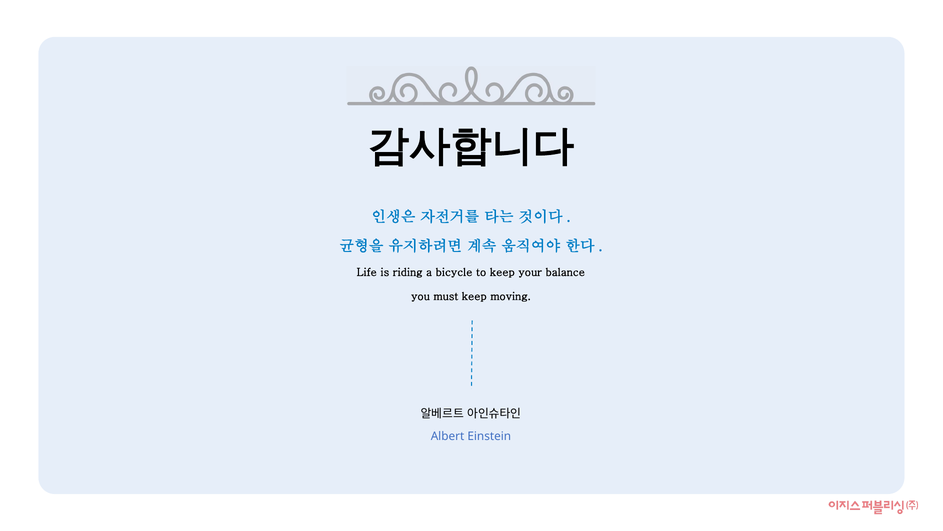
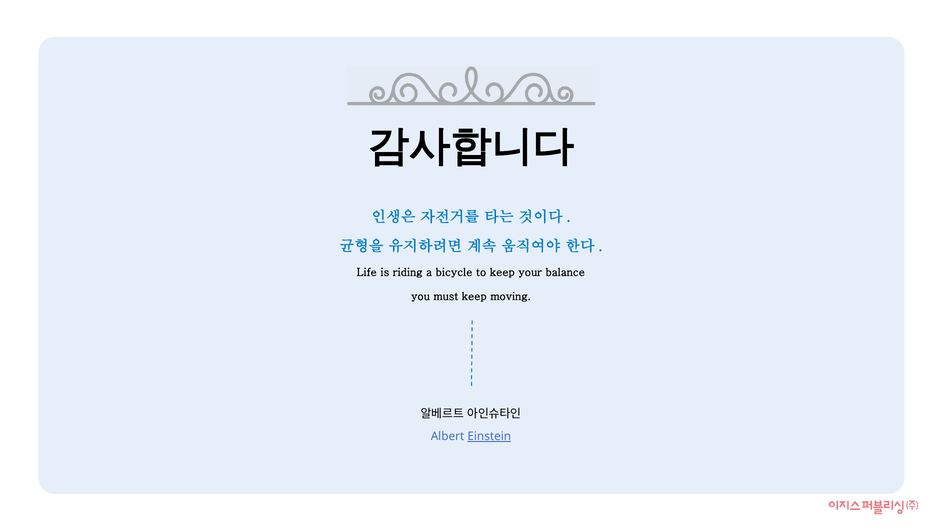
Einstein underline: none -> present (489, 436)
